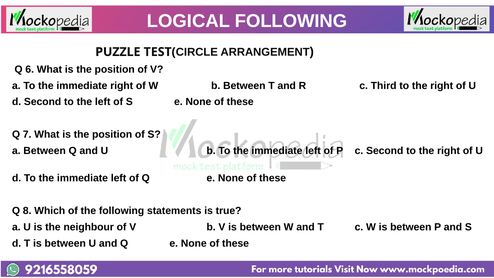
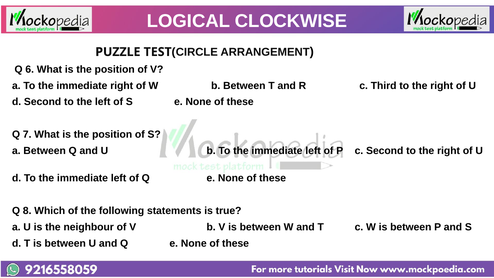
LOGICAL FOLLOWING: FOLLOWING -> CLOCKWISE (291, 21)
